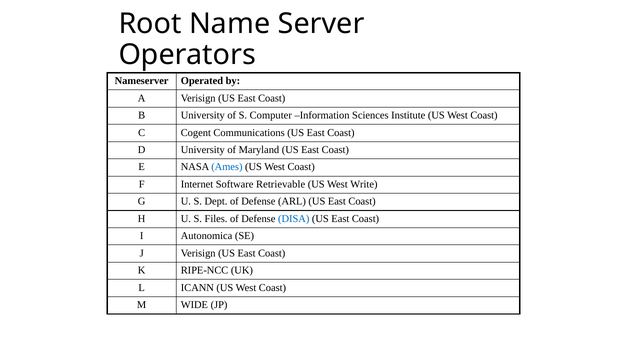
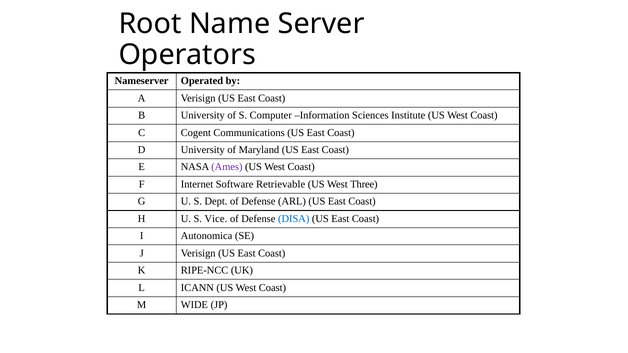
Ames colour: blue -> purple (227, 167)
Write: Write -> Three (364, 184)
Files: Files -> Vice (216, 219)
